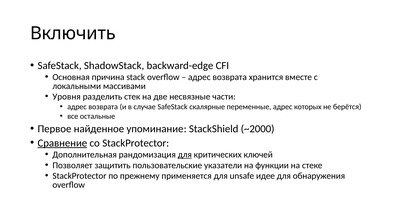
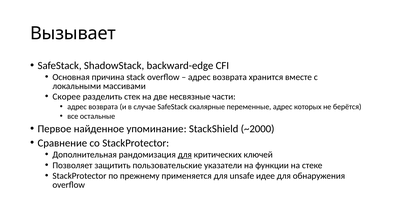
Включить: Включить -> Вызывает (73, 33)
Уровня: Уровня -> Скорее (67, 97)
Сравнение underline: present -> none (62, 143)
